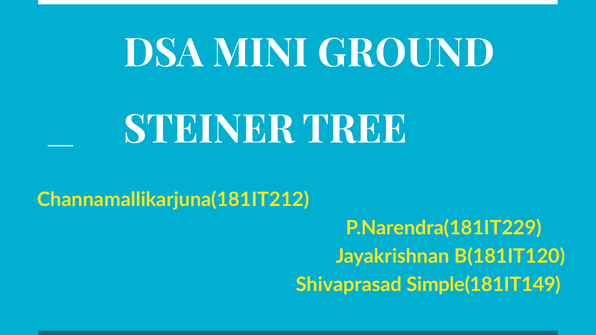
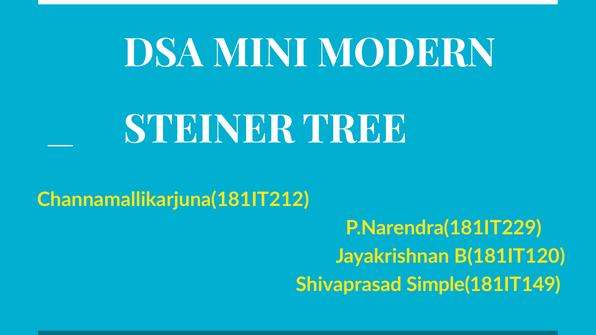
GROUND: GROUND -> MODERN (406, 53)
